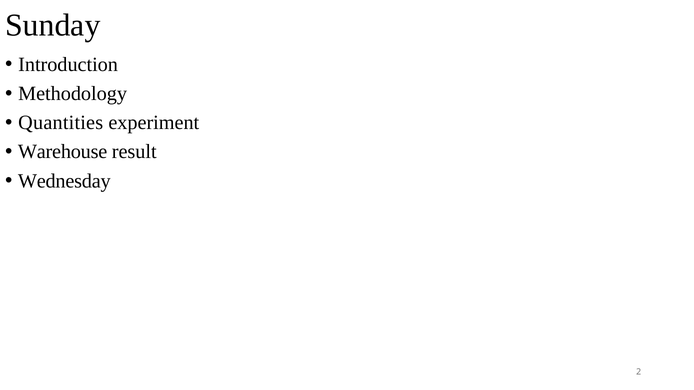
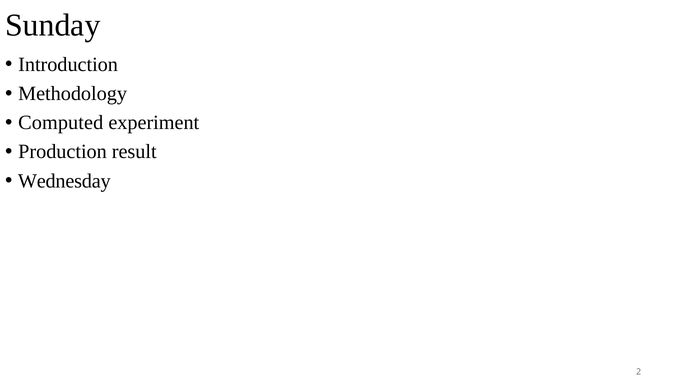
Quantities: Quantities -> Computed (61, 123)
Warehouse: Warehouse -> Production (63, 152)
